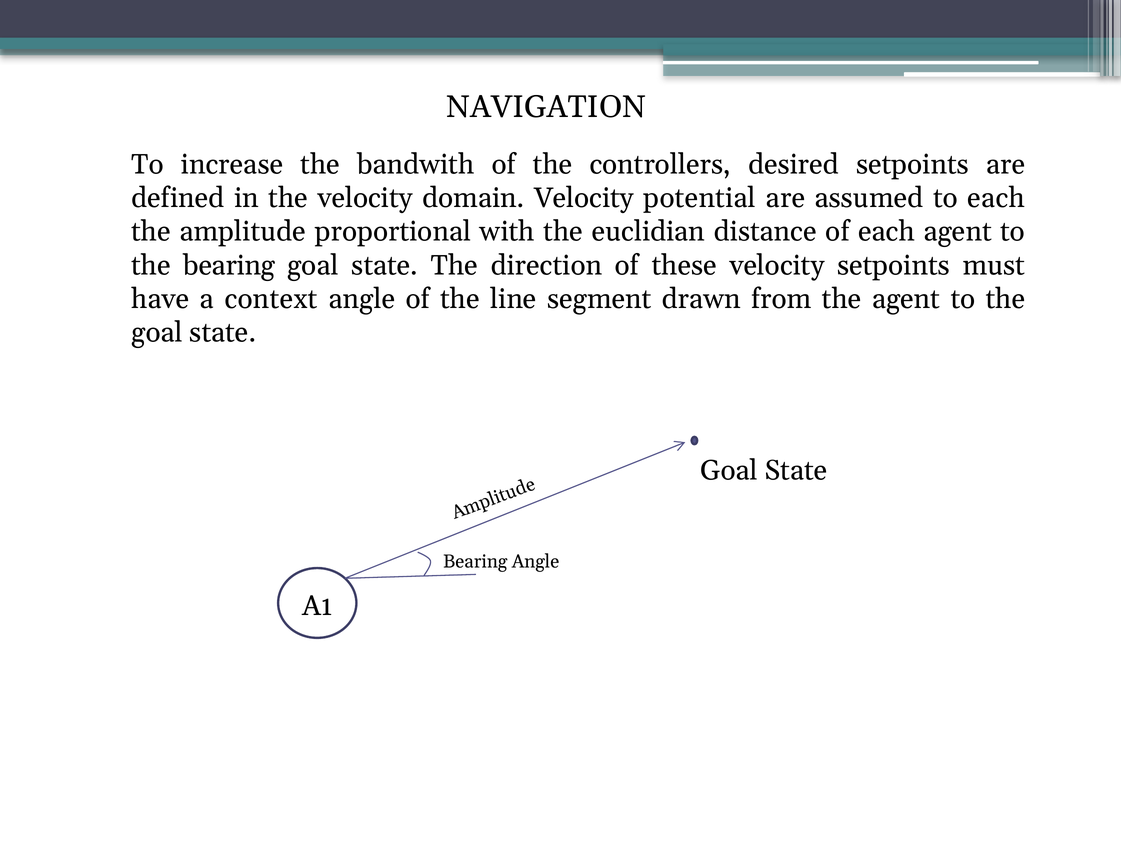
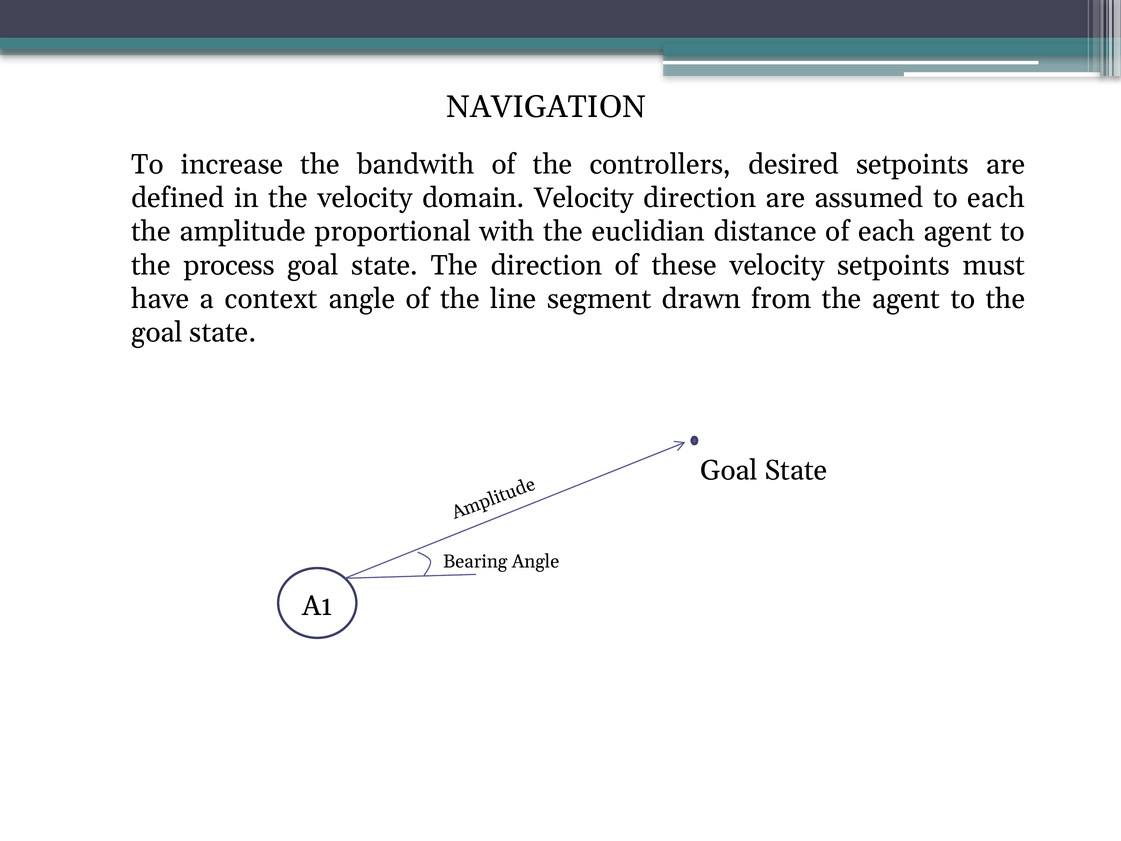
Velocity potential: potential -> direction (700, 198)
the bearing: bearing -> process (229, 265)
